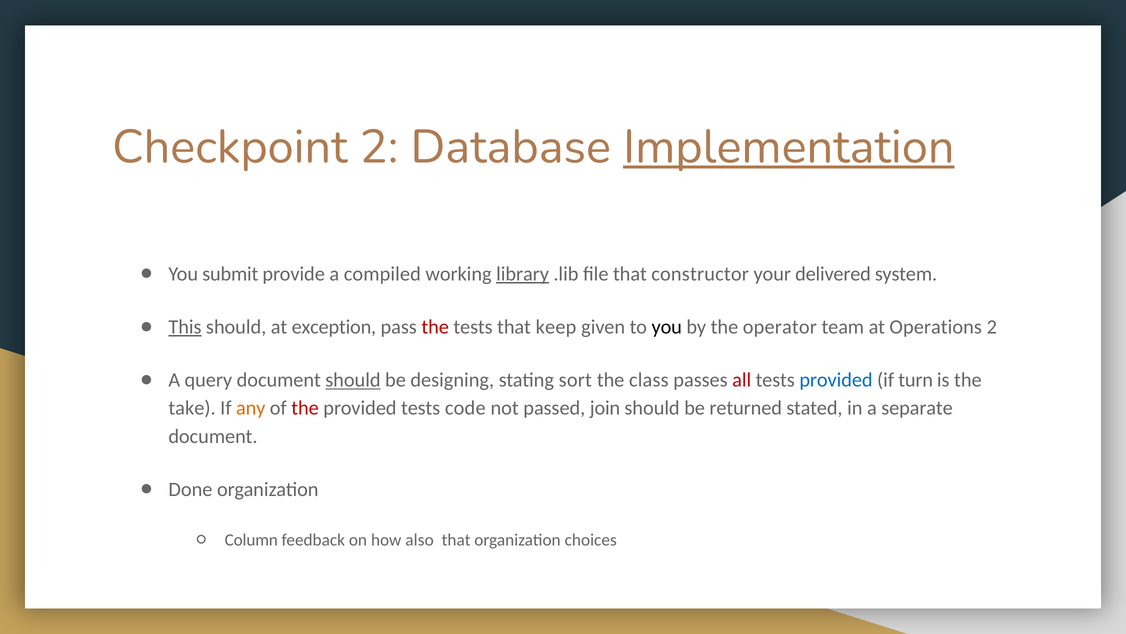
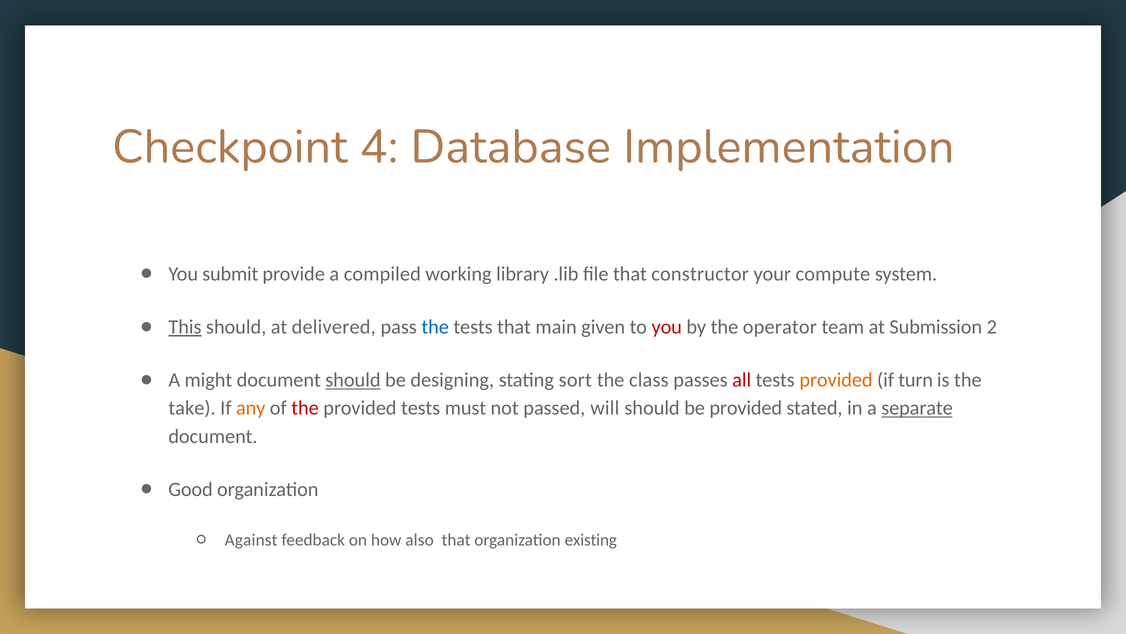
Checkpoint 2: 2 -> 4 (379, 147)
Implementation underline: present -> none (789, 147)
library underline: present -> none (523, 274)
delivered: delivered -> compute (833, 274)
exception: exception -> delivered (334, 327)
the colour: red -> blue (435, 327)
keep: keep -> main (556, 327)
you colour: black -> red (667, 327)
Operations: Operations -> Submission (936, 327)
query: query -> might (208, 380)
provided colour: blue -> orange (836, 380)
code: code -> must (465, 408)
join: join -> will (605, 408)
be returned: returned -> provided (746, 408)
separate underline: none -> present (917, 408)
Done: Done -> Good (191, 489)
Column: Column -> Against (251, 539)
choices: choices -> existing (591, 539)
